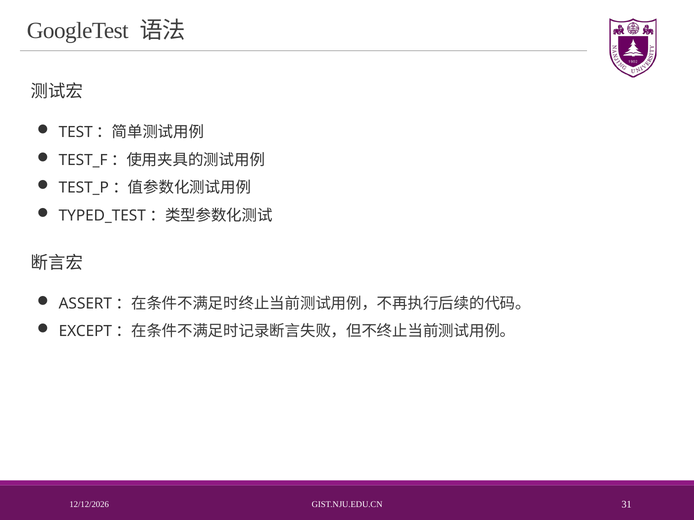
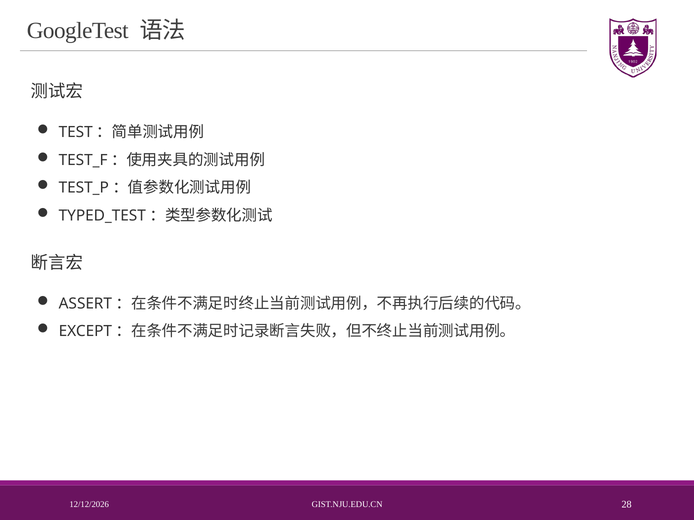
31: 31 -> 28 (627, 505)
